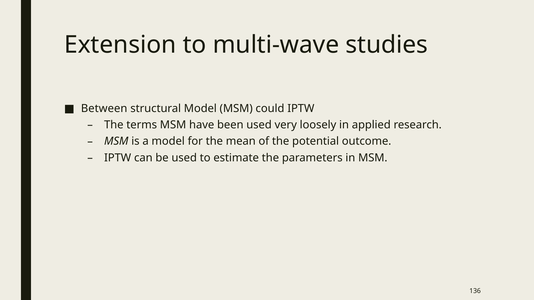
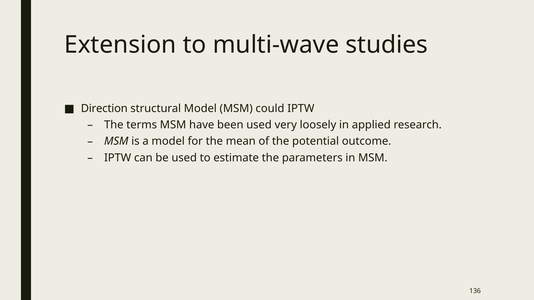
Between: Between -> Direction (104, 109)
